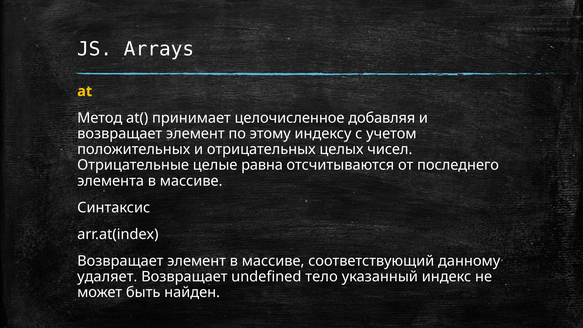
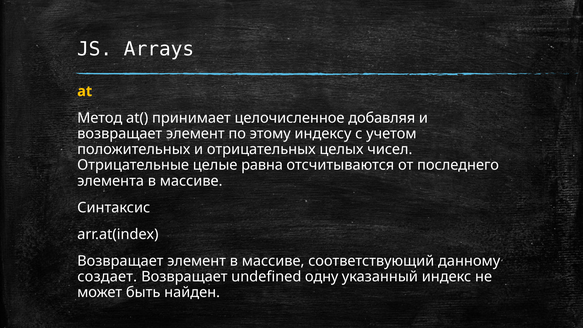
удаляет: удаляет -> создает (107, 277)
тело: тело -> одну (322, 277)
